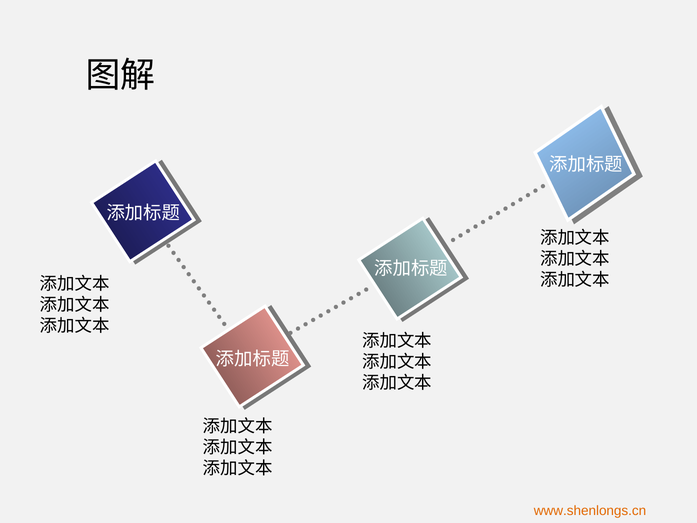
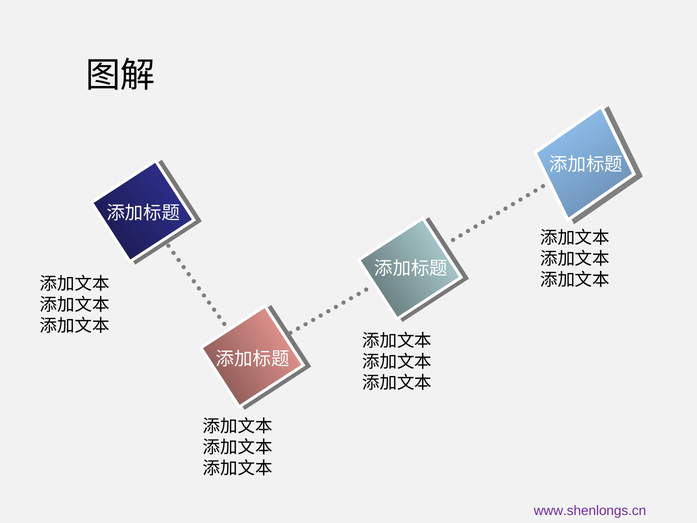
www.shenlongs.cn colour: orange -> purple (590, 511)
